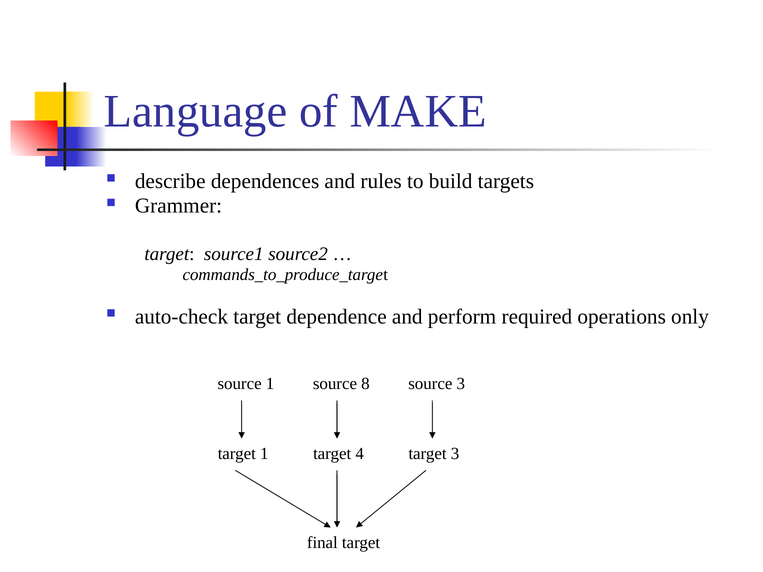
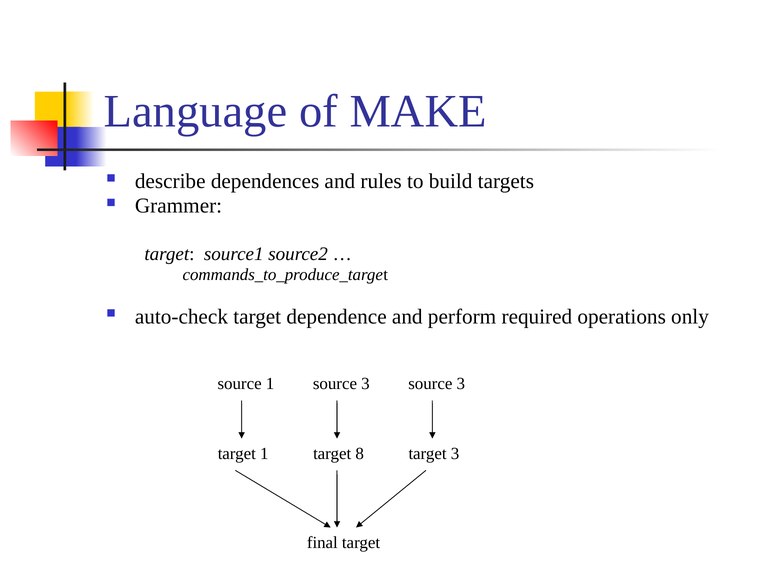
8: 8 -> 3 (365, 384)
4: 4 -> 8 (360, 454)
